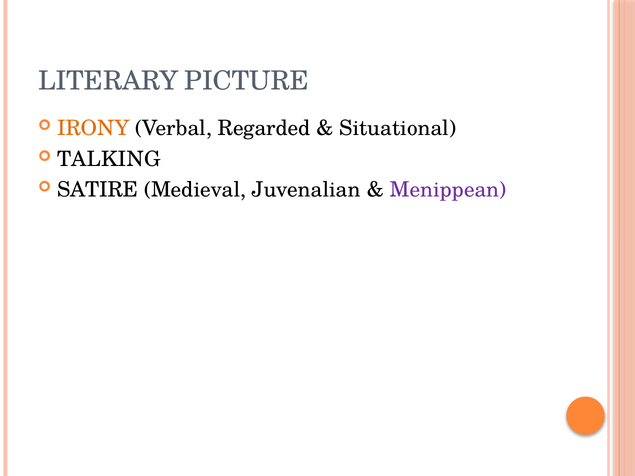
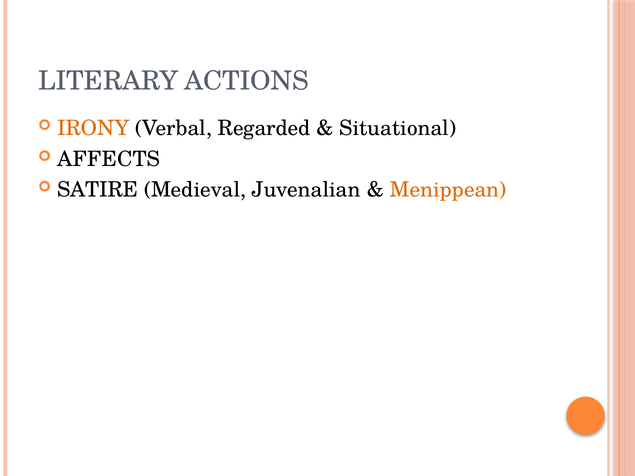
PICTURE: PICTURE -> ACTIONS (247, 81)
TALKING: TALKING -> AFFECTS (109, 159)
Menippean colour: purple -> orange (448, 190)
